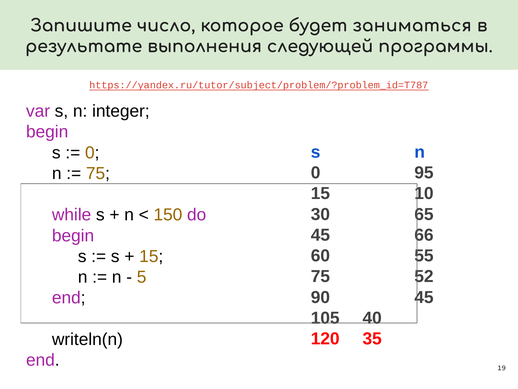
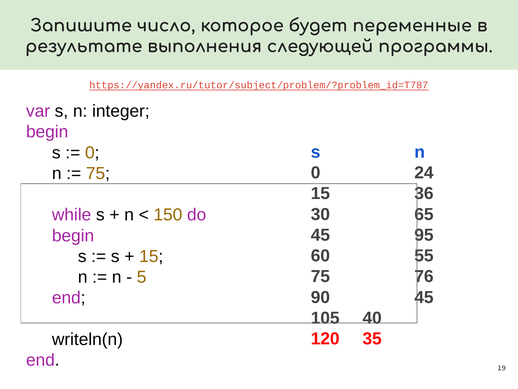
заниматься: заниматься -> переменные (412, 26)
95: 95 -> 24 (424, 173)
10: 10 -> 36 (424, 193)
66: 66 -> 95 (424, 235)
52: 52 -> 76 (424, 276)
